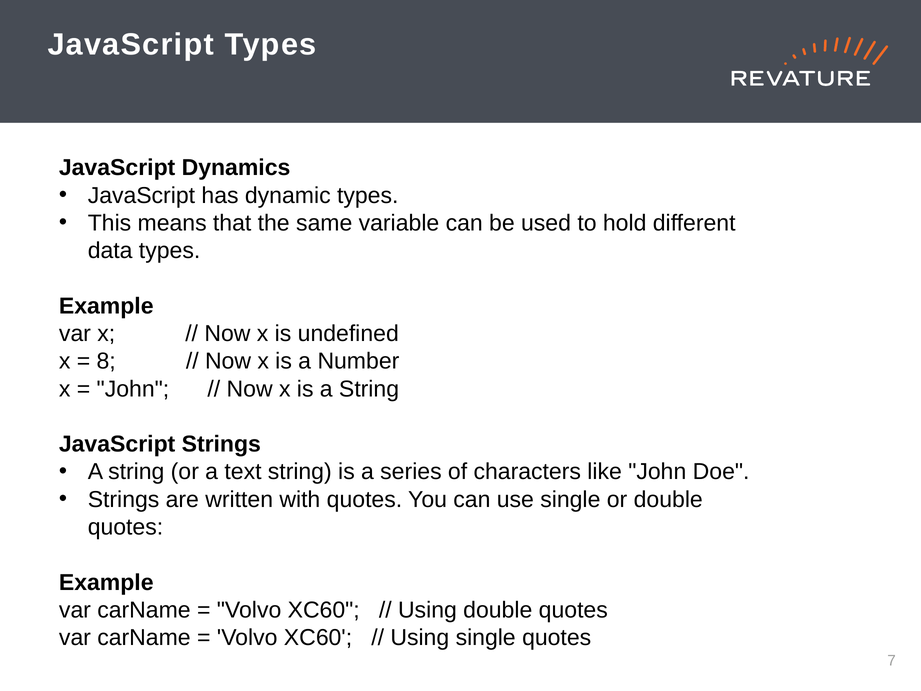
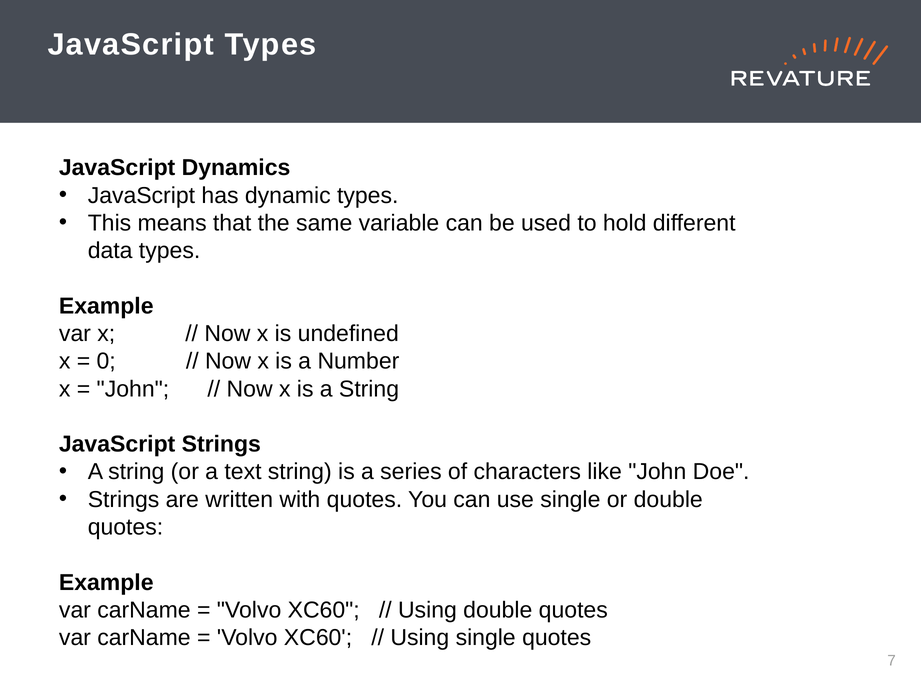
8: 8 -> 0 (106, 361)
